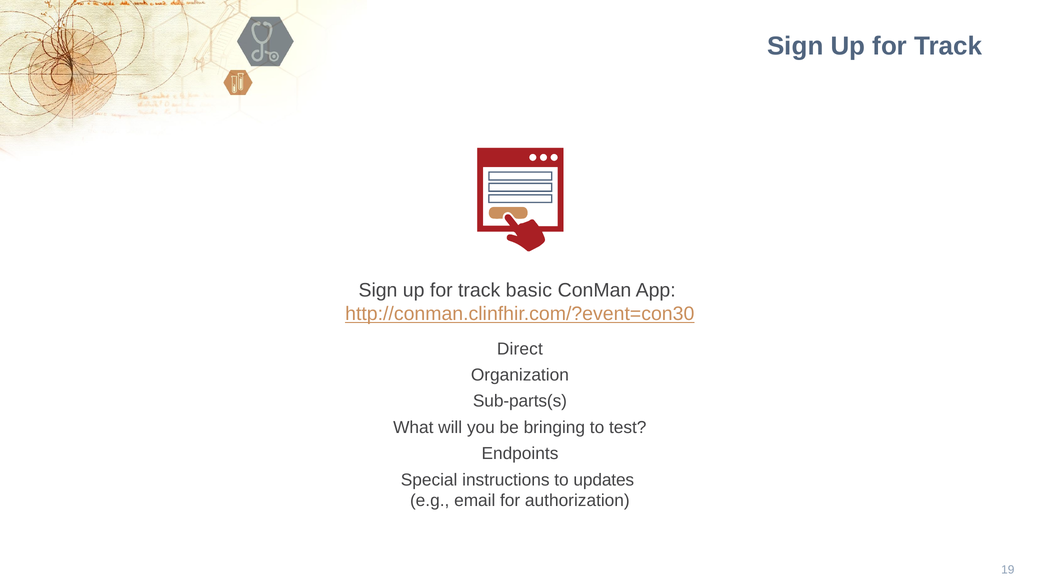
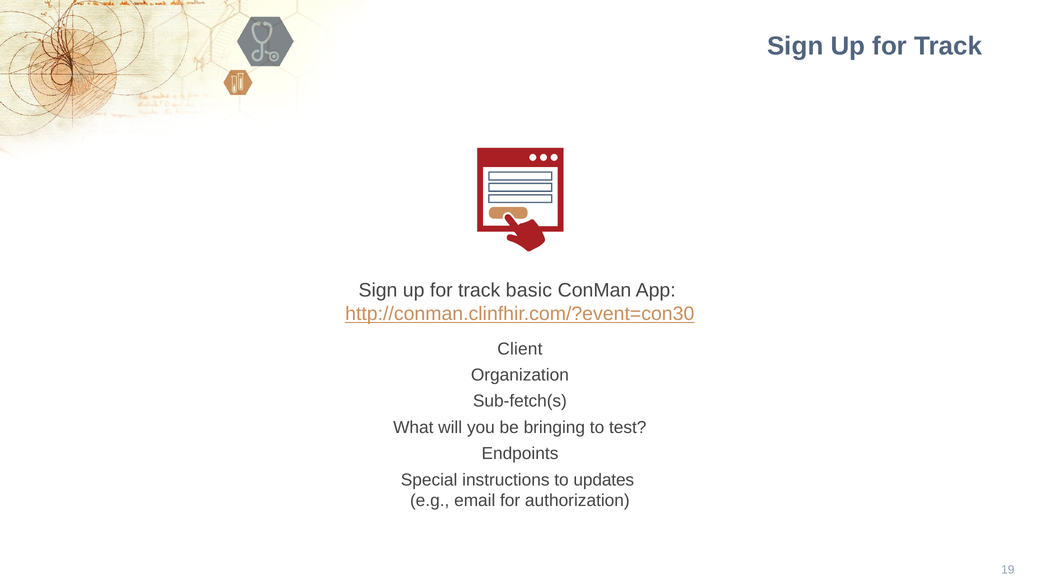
Direct: Direct -> Client (520, 349)
Sub-parts(s: Sub-parts(s -> Sub-fetch(s (520, 401)
